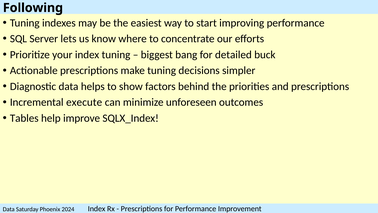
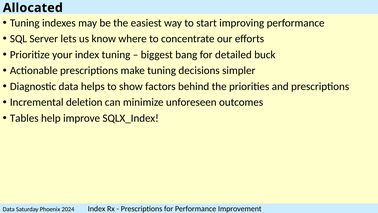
Following: Following -> Allocated (33, 8)
execute: execute -> deletion (84, 102)
